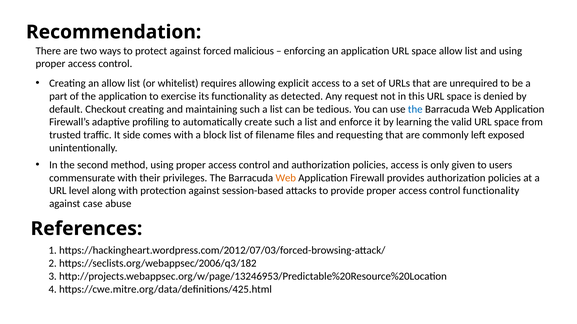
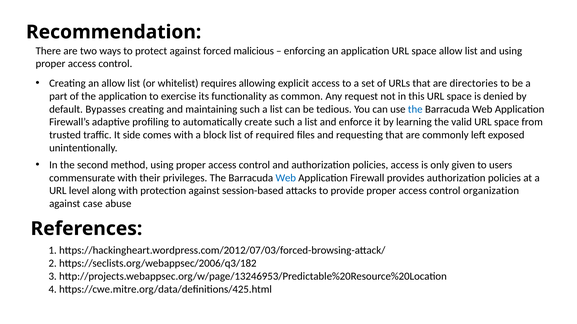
unrequired: unrequired -> directories (474, 83)
detected: detected -> common (302, 96)
Checkout: Checkout -> Bypasses (106, 109)
filename: filename -> required (275, 135)
Web colour: orange -> blue (286, 178)
control functionality: functionality -> organization (491, 191)
